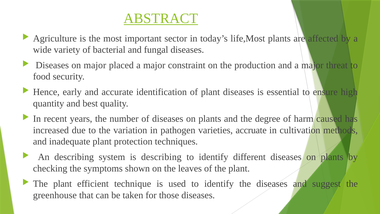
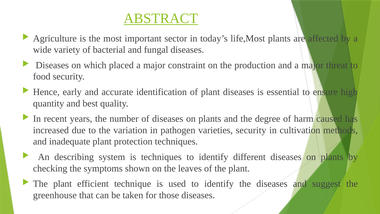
on major: major -> which (95, 65)
varieties accruate: accruate -> security (251, 130)
is describing: describing -> techniques (161, 157)
